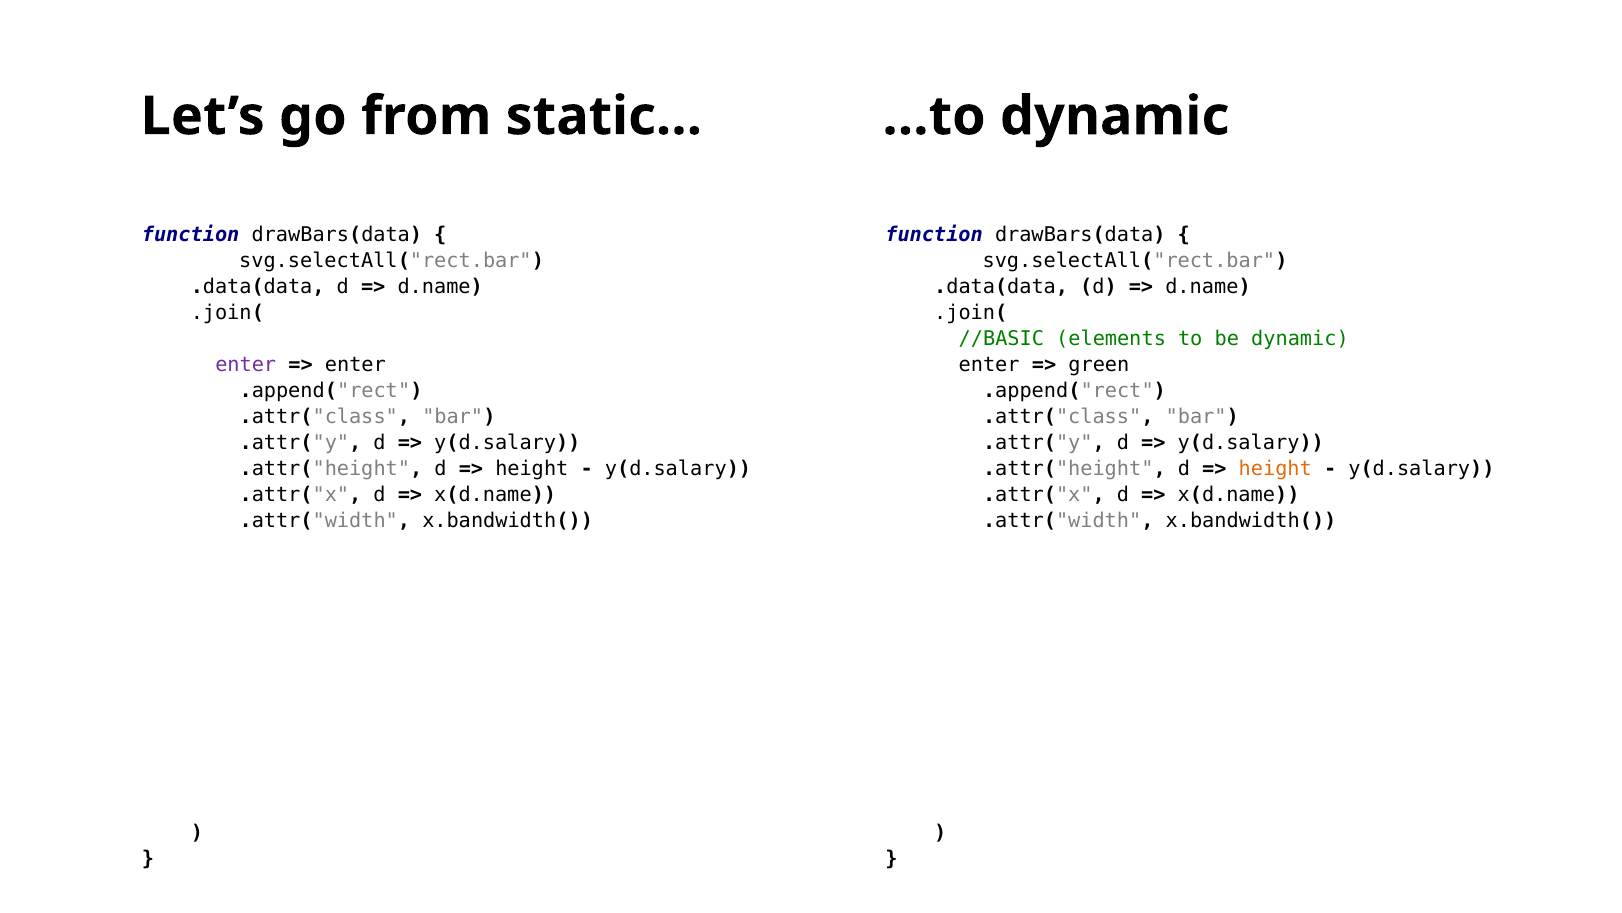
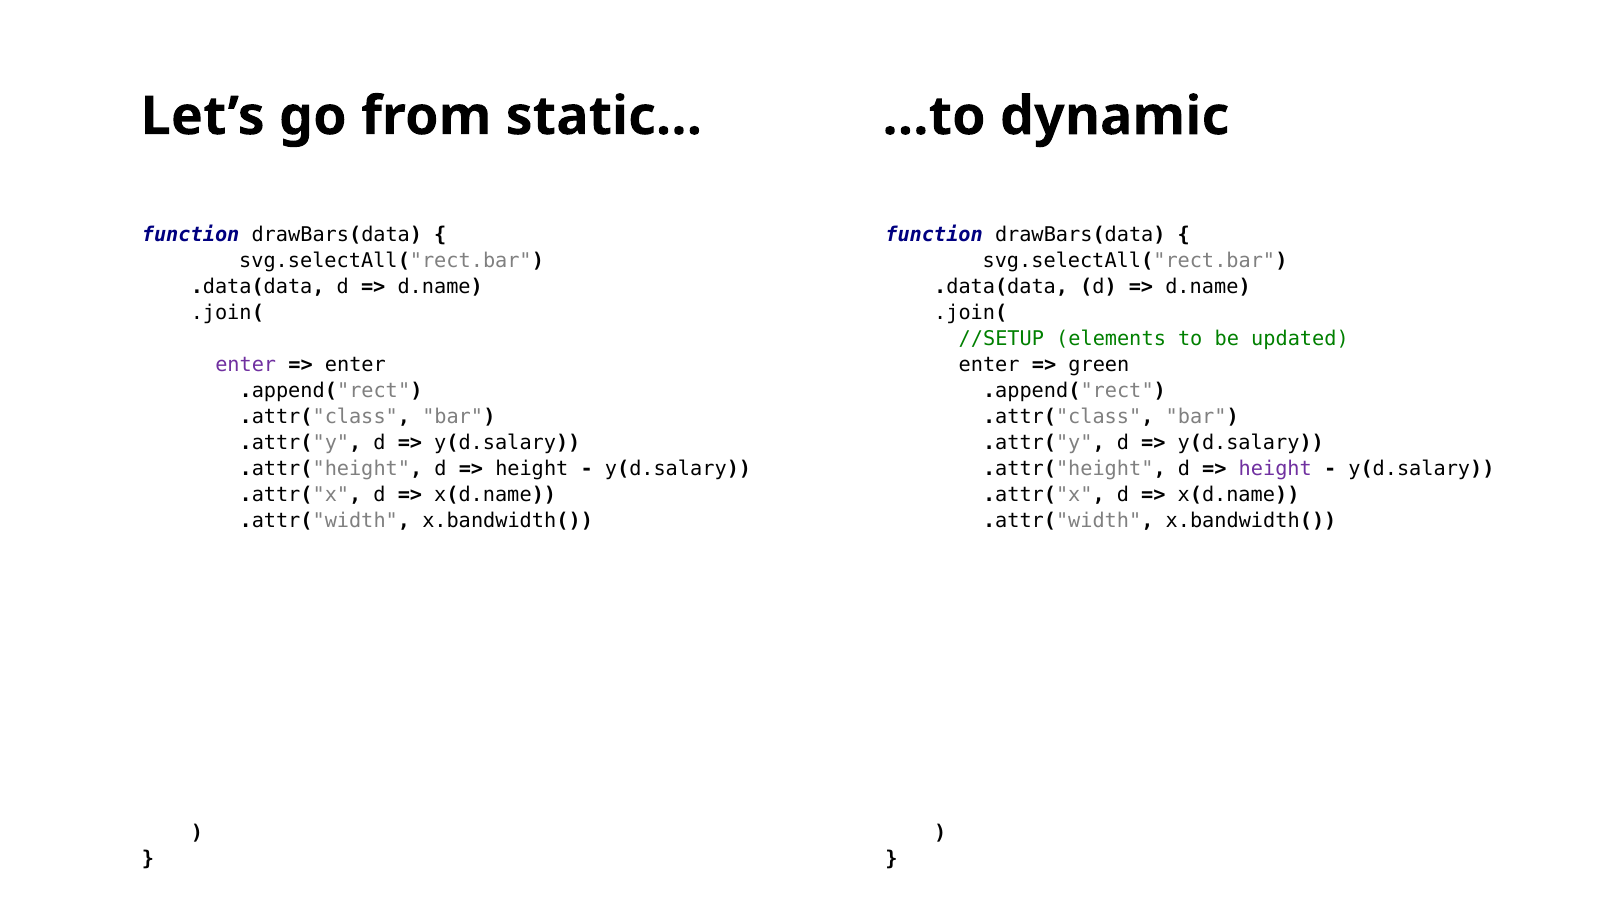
//BASIC: //BASIC -> //SETUP (1001, 338)
be dynamic: dynamic -> updated (1300, 338)
height colour: orange -> purple (1275, 468)
